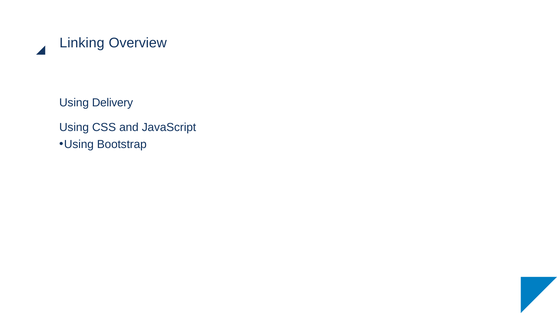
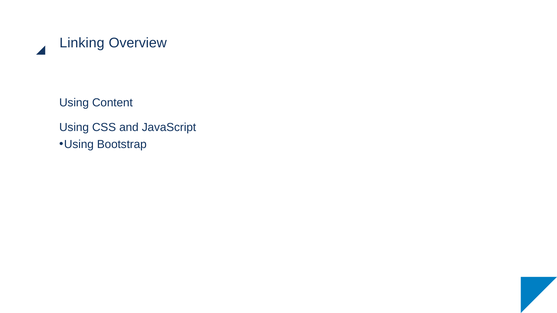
Delivery: Delivery -> Content (112, 103)
